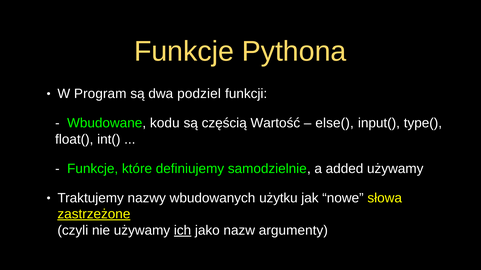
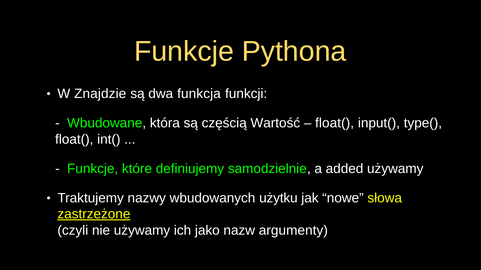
Program: Program -> Znajdzie (100, 94)
podziel: podziel -> funkcja (199, 94)
kodu: kodu -> która (165, 123)
else(: else( -> float( (335, 123)
ich underline: present -> none (183, 231)
